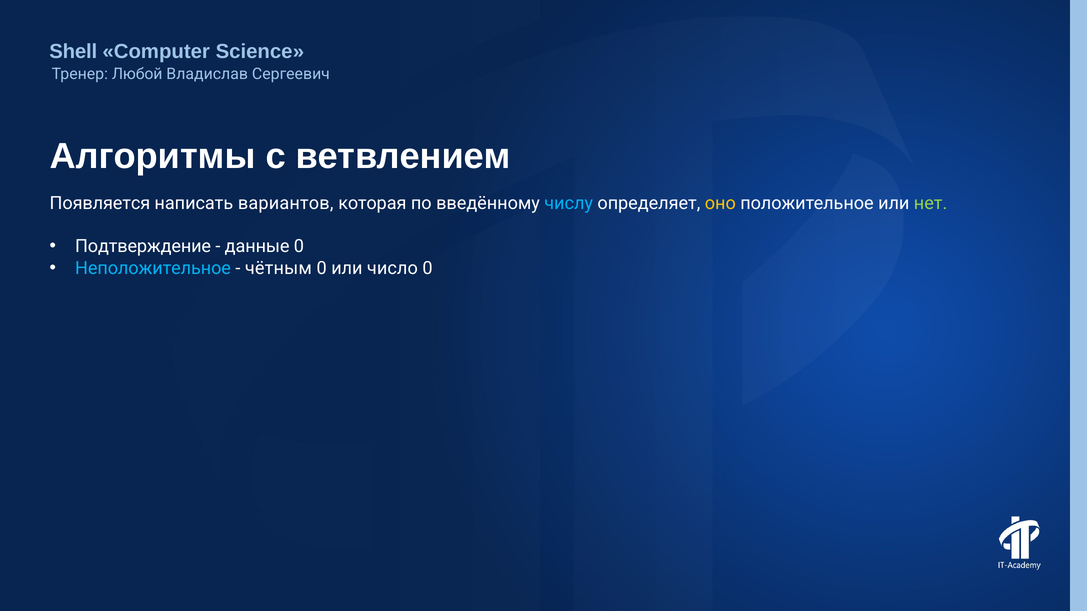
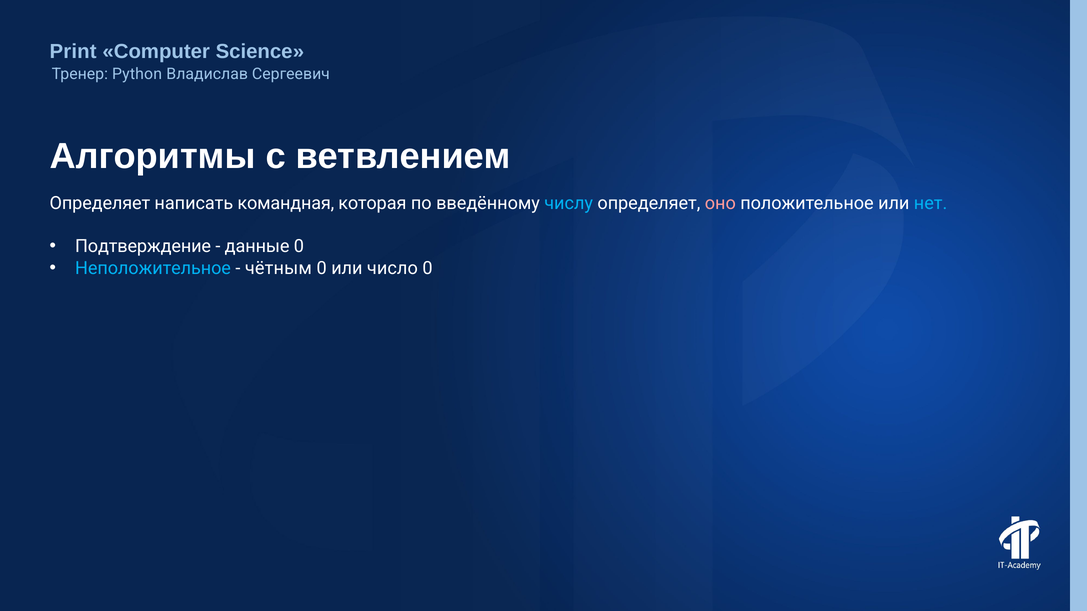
Shell: Shell -> Print (73, 52)
Любой: Любой -> Python (137, 74)
Появляется: Появляется -> Определяет (100, 203)
вариантов: вариантов -> командная (286, 203)
оно colour: yellow -> pink (720, 203)
нет colour: light green -> light blue (931, 203)
